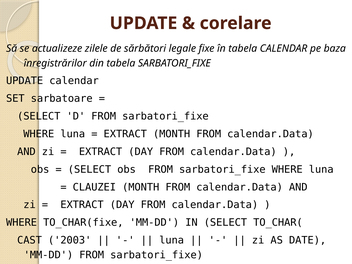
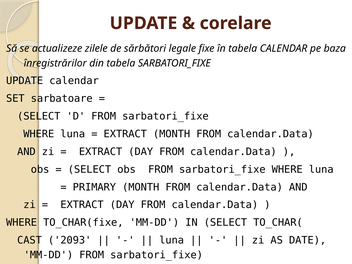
CLAUZEI: CLAUZEI -> PRIMARY (94, 187)
2003: 2003 -> 2093 (70, 240)
